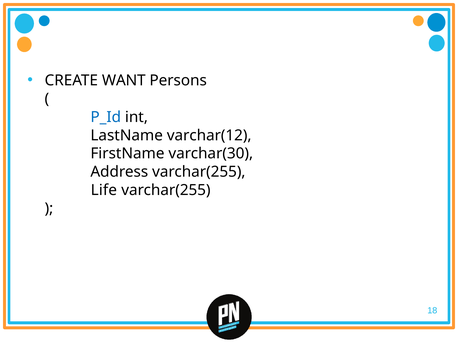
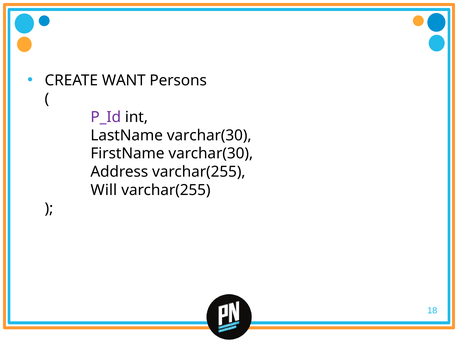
P_Id colour: blue -> purple (106, 117)
LastName varchar(12: varchar(12 -> varchar(30 (209, 136)
Life: Life -> Will (104, 190)
